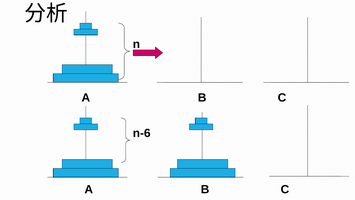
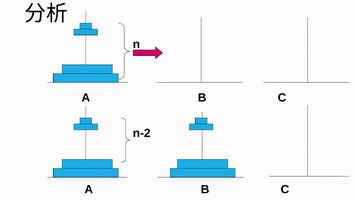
n-6: n-6 -> n-2 (142, 133)
